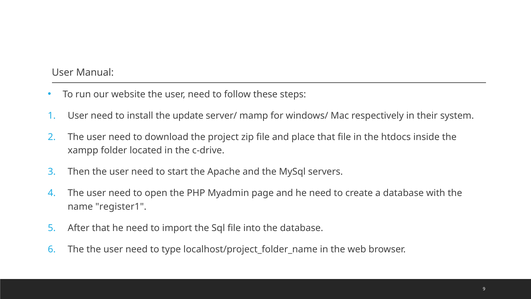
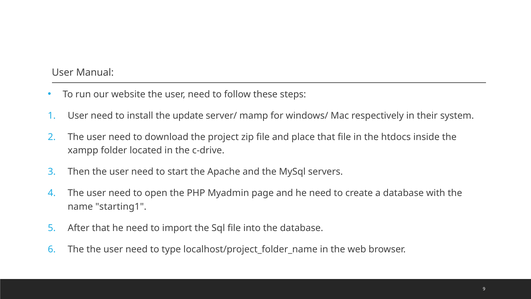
register1: register1 -> starting1 (121, 206)
